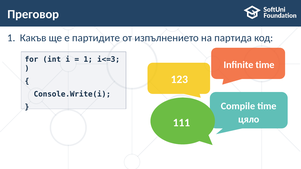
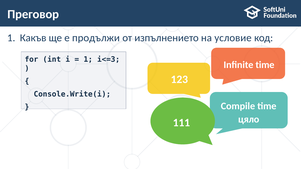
партидите: партидите -> продължи (96, 38)
партида: партида -> условие (233, 38)
